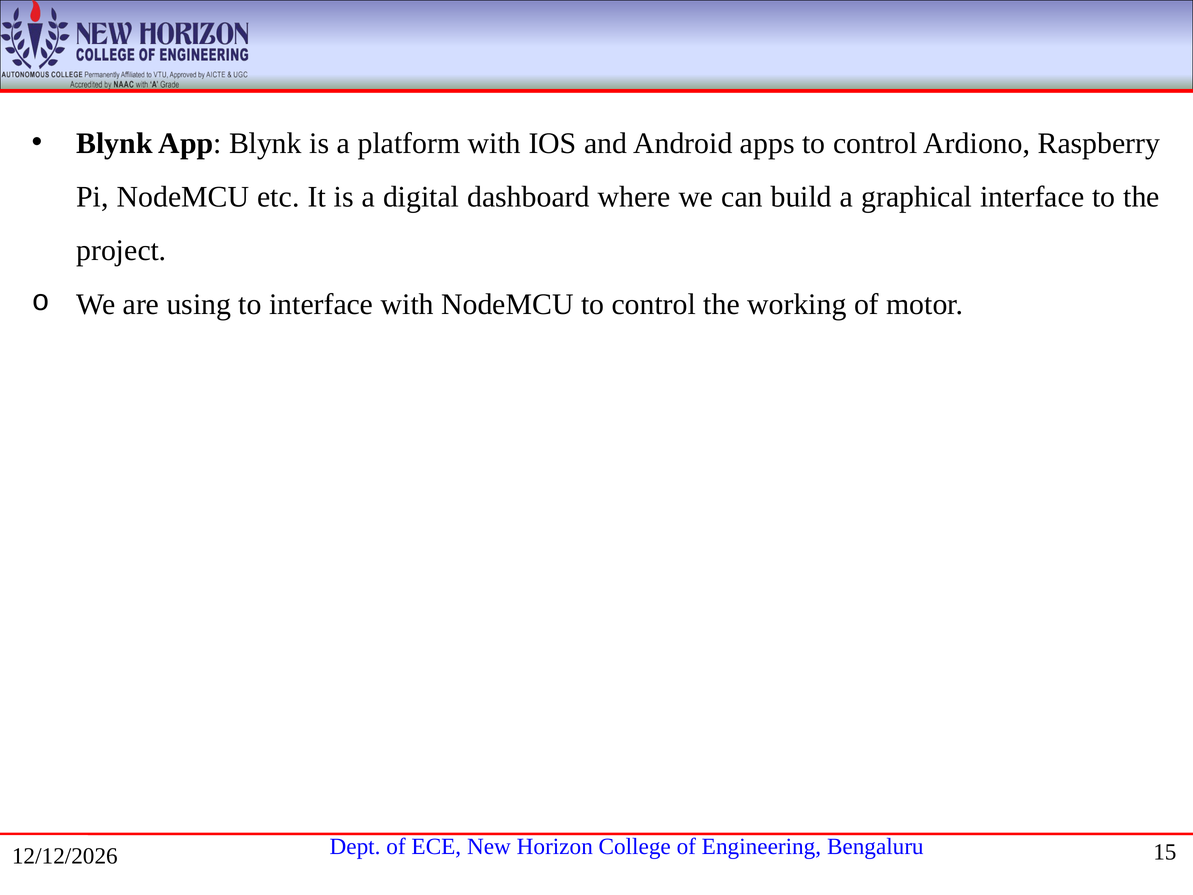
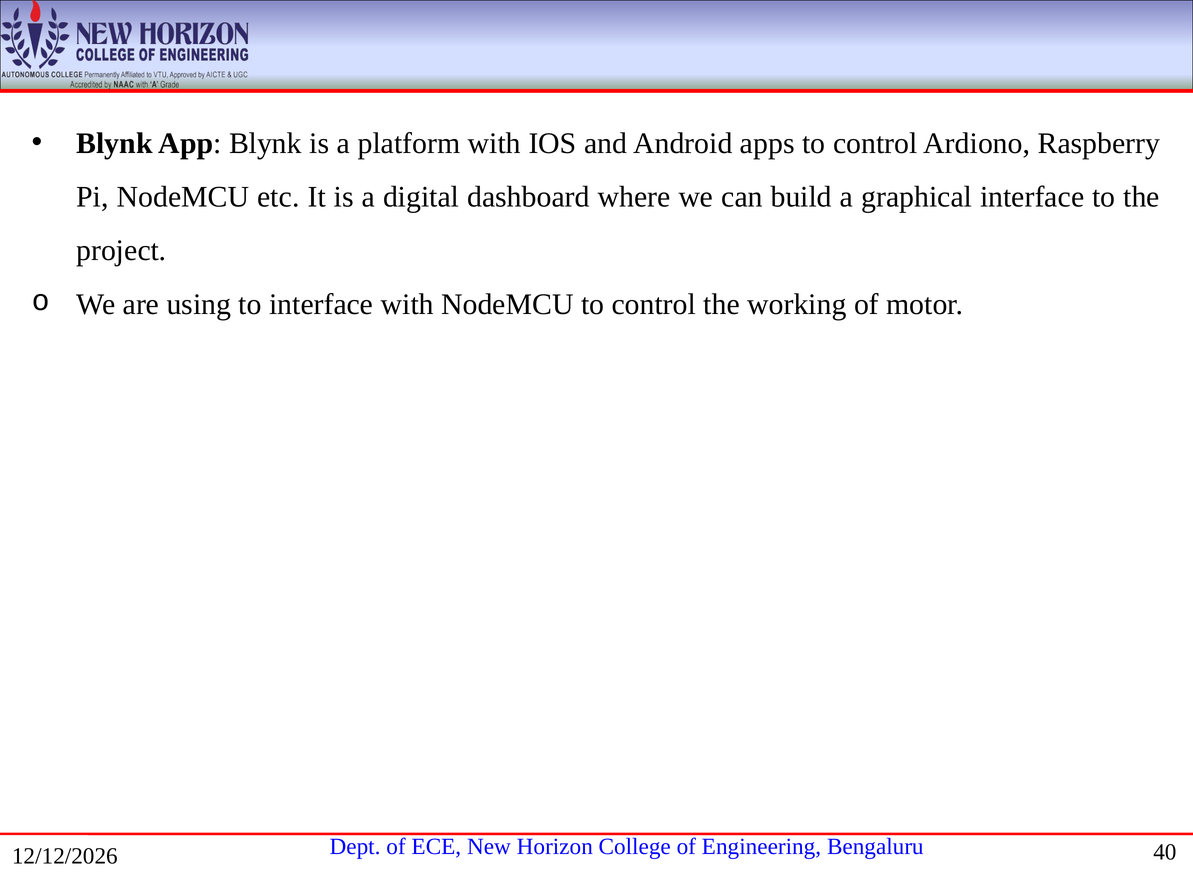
15: 15 -> 40 (1165, 852)
